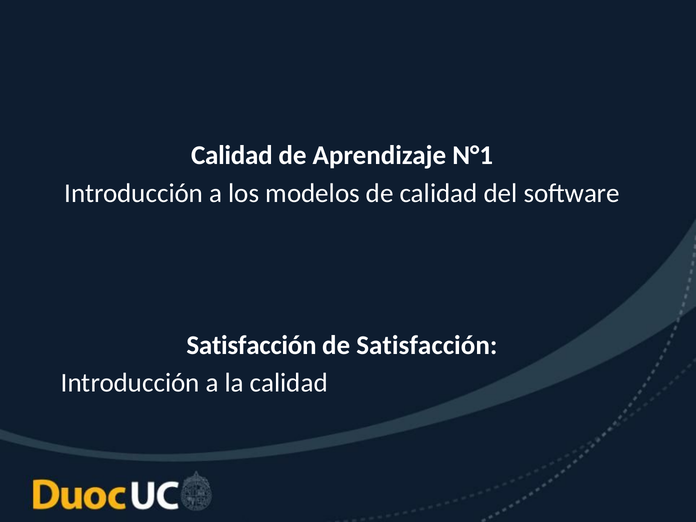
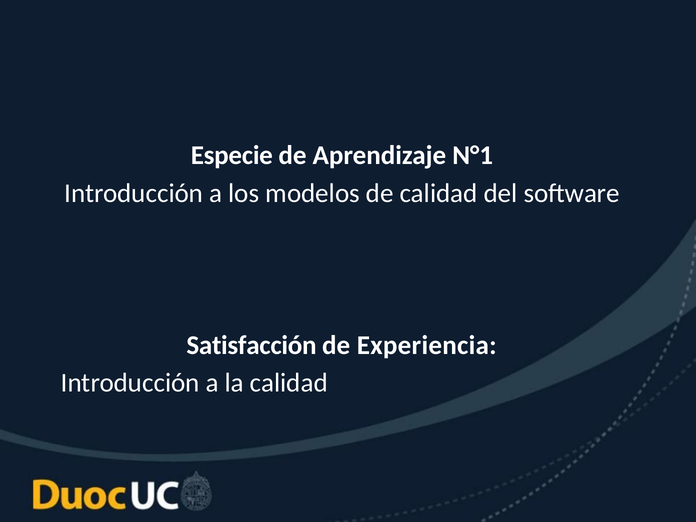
Calidad: Calidad -> Especie (232, 156)
de Satisfacción: Satisfacción -> Experiencia (427, 345)
